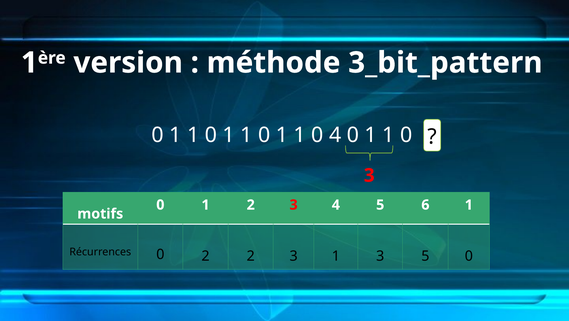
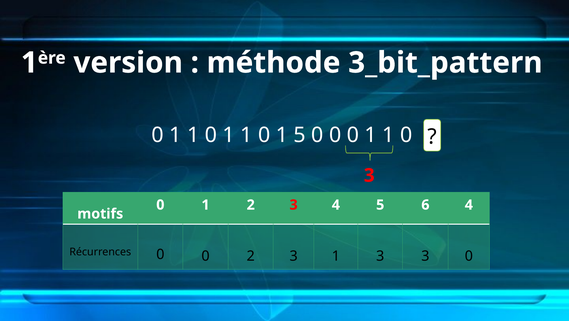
1: 1 -> 5 (300, 135)
4: 4 -> 0 (335, 135)
6 1: 1 -> 4 (469, 205)
Récurrences 0 2: 2 -> 0 (206, 256)
3 5: 5 -> 3 (425, 256)
